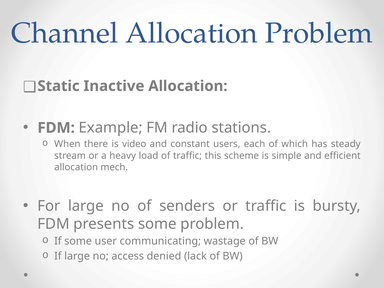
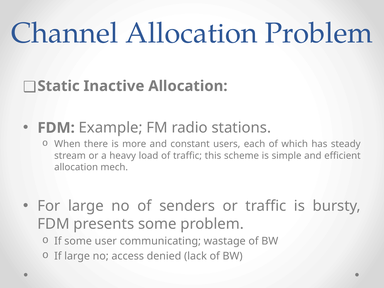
video: video -> more (134, 144)
